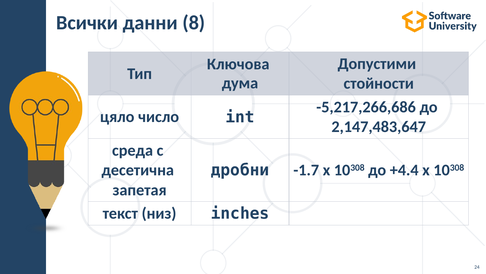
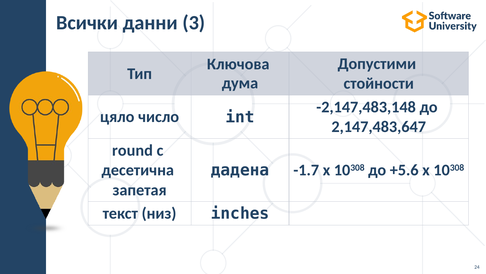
8: 8 -> 3 (194, 23)
-5,217,266,686: -5,217,266,686 -> -2,147,483,148 (366, 107)
среда: среда -> round (132, 150)
дробни: дробни -> дадена (240, 170)
+4.4: +4.4 -> +5.6 (404, 170)
